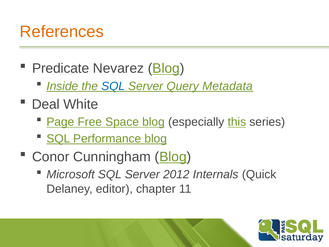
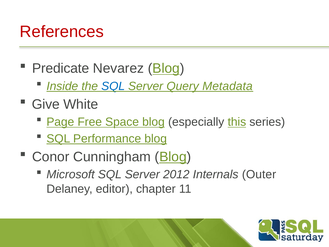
References colour: orange -> red (62, 32)
Deal: Deal -> Give (46, 104)
Quick: Quick -> Outer (259, 174)
